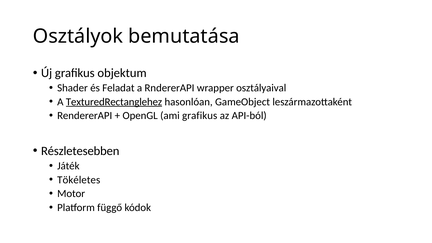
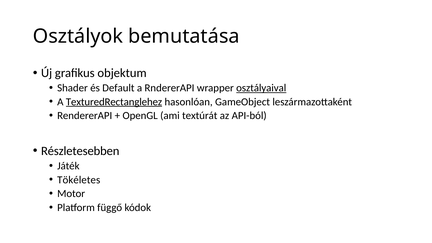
Feladat: Feladat -> Default (118, 88)
osztályaival underline: none -> present (261, 88)
ami grafikus: grafikus -> textúrát (200, 116)
